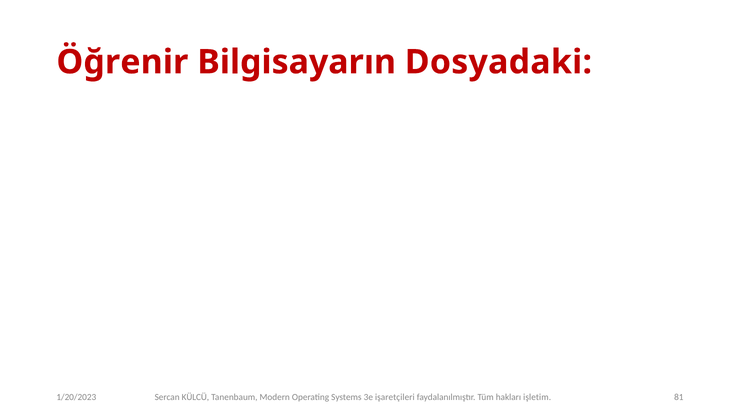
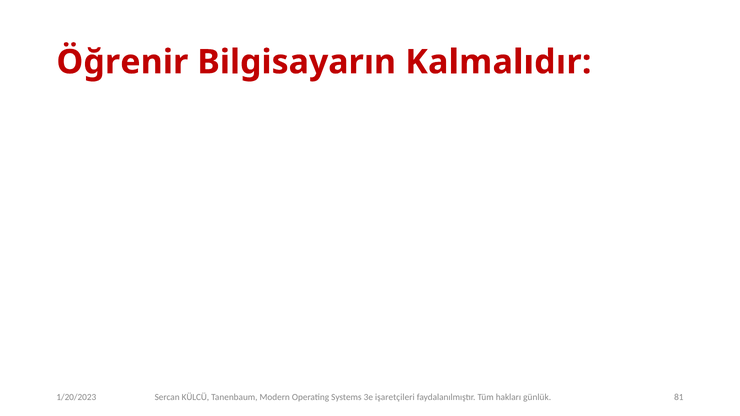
Dosyadaki: Dosyadaki -> Kalmalıdır (498, 62)
işletim: işletim -> günlük (537, 397)
